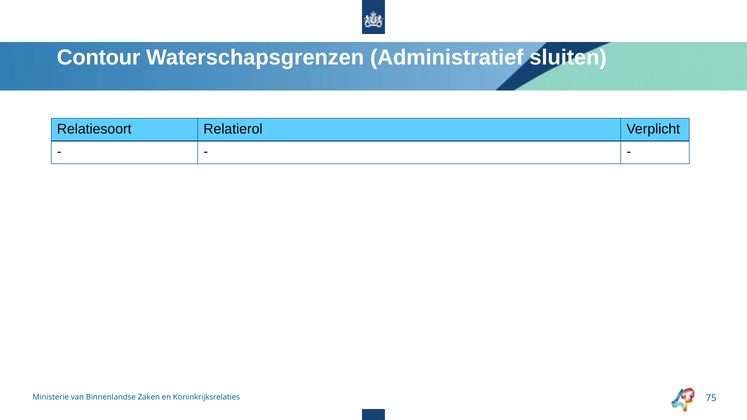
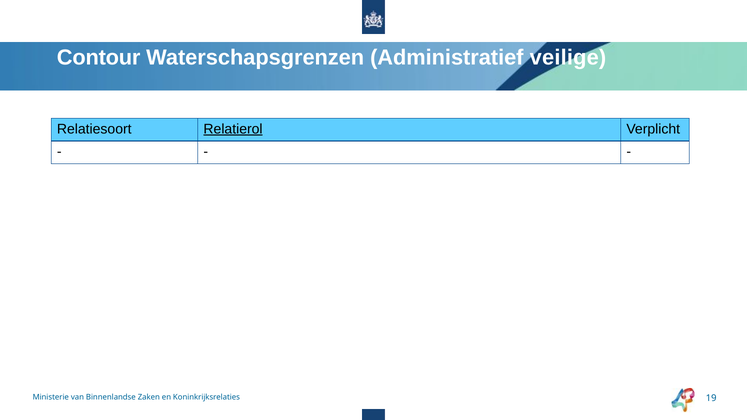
sluiten: sluiten -> veilige (568, 57)
Relatierol underline: none -> present (233, 129)
75: 75 -> 19 (711, 398)
